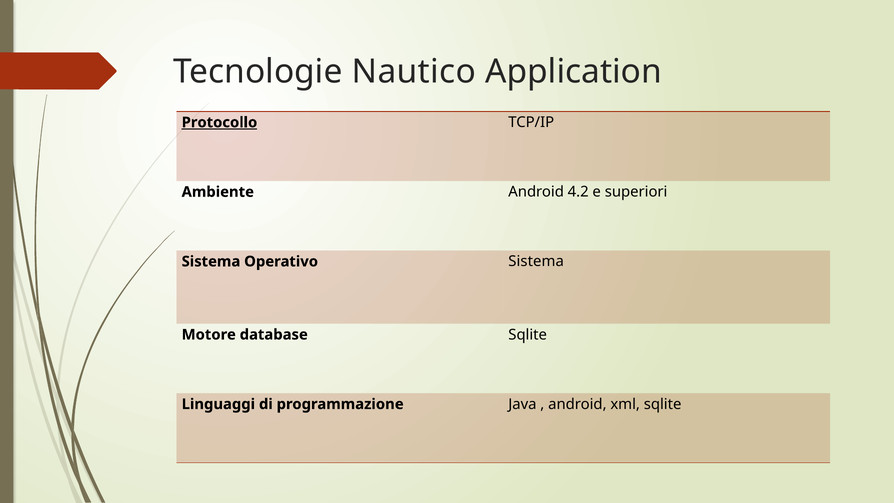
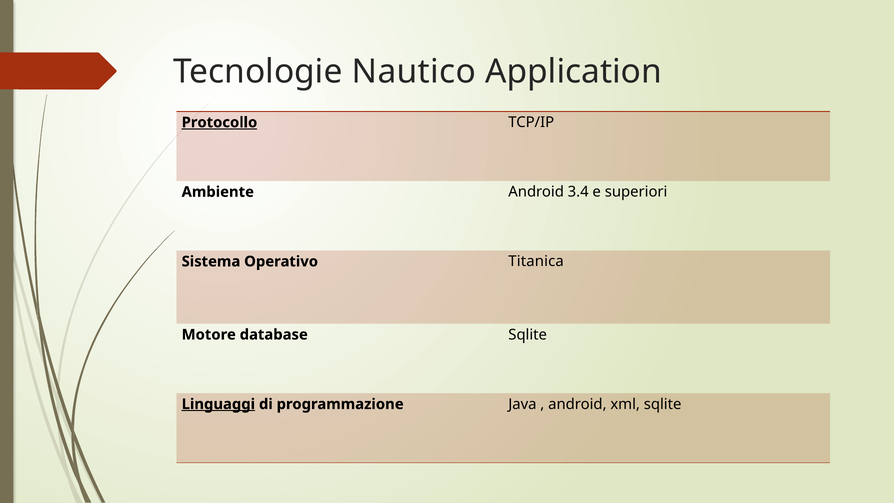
4.2: 4.2 -> 3.4 (578, 192)
Operativo Sistema: Sistema -> Titanica (536, 261)
Linguaggi underline: none -> present (218, 404)
